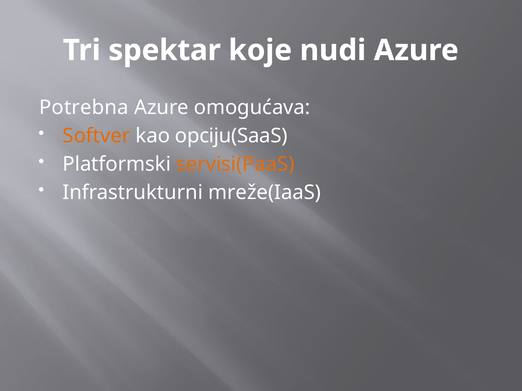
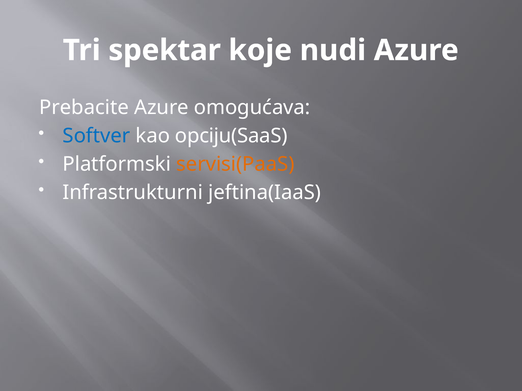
Potrebna: Potrebna -> Prebacite (84, 108)
Softver colour: orange -> blue (96, 136)
mreže(IaaS: mreže(IaaS -> jeftina(IaaS (265, 193)
